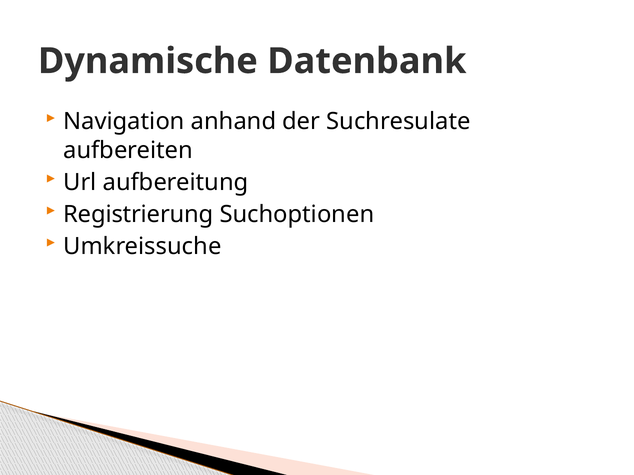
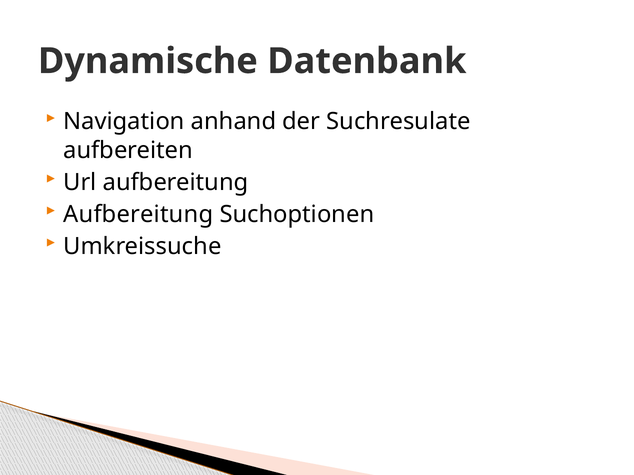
Registrierung: Registrierung -> Aufbereitung (138, 214)
